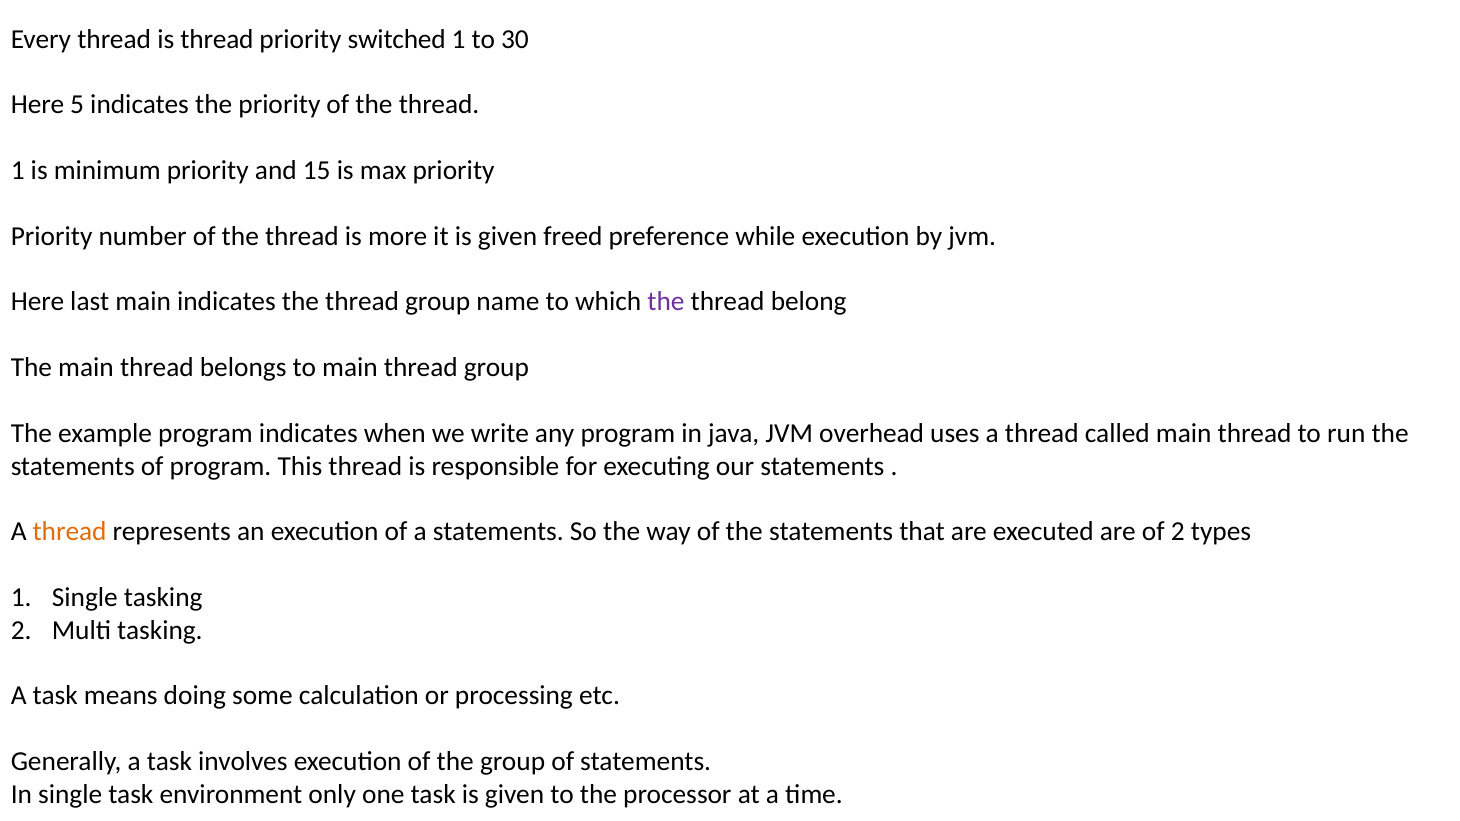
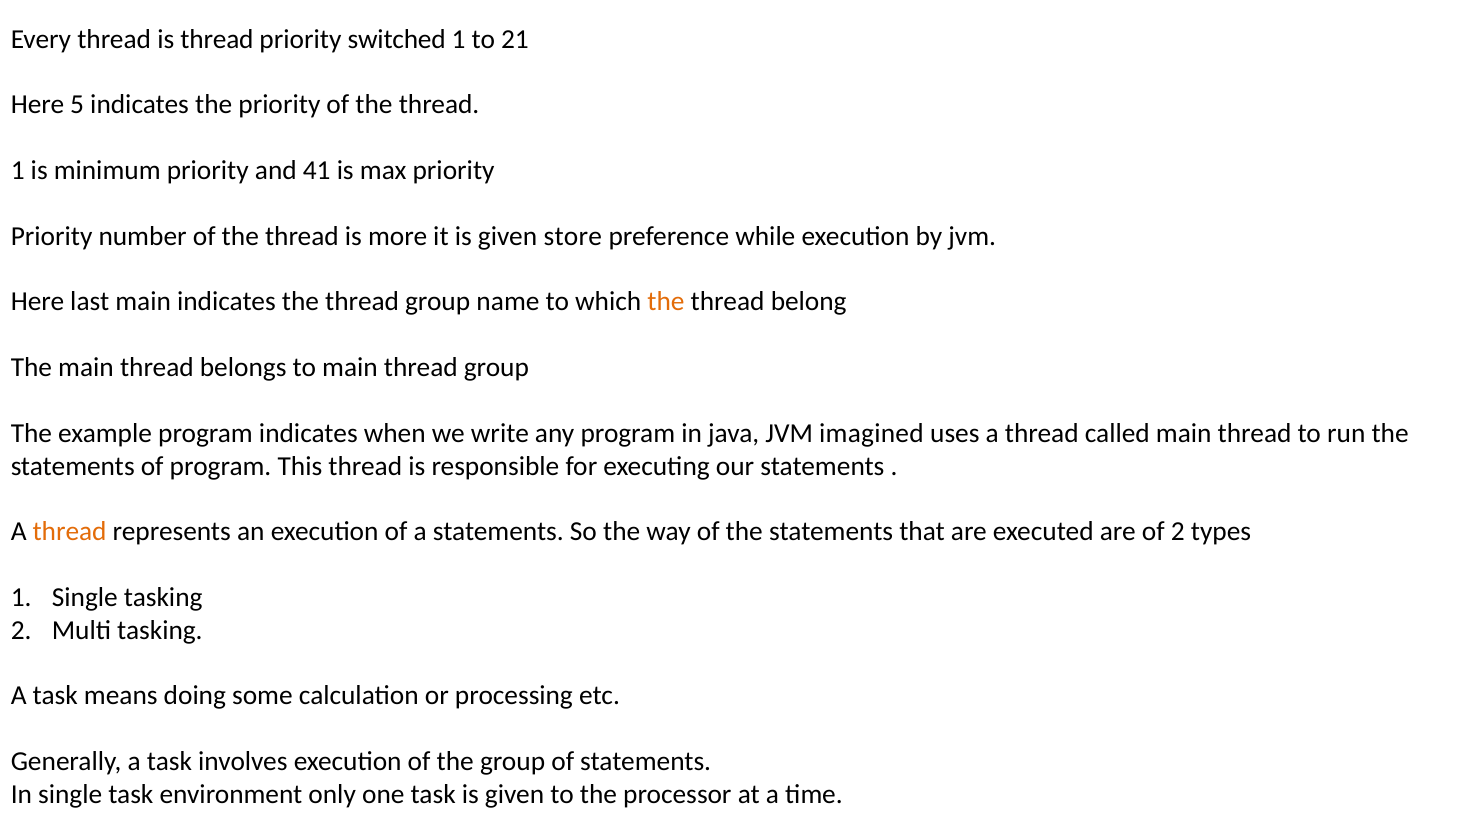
30: 30 -> 21 (515, 39)
15: 15 -> 41 (317, 171)
freed: freed -> store (573, 236)
the colour: purple -> orange (666, 302)
overhead: overhead -> imagined (871, 433)
